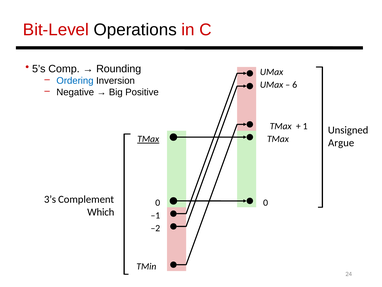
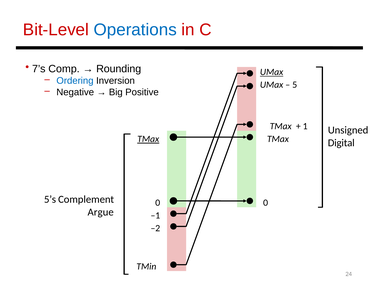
Operations colour: black -> blue (135, 30)
5’s: 5’s -> 7’s (39, 69)
UMax underline: none -> present (272, 72)
6: 6 -> 5 (295, 85)
Argue: Argue -> Digital (341, 143)
3’s: 3’s -> 5’s (50, 199)
Which: Which -> Argue (101, 212)
